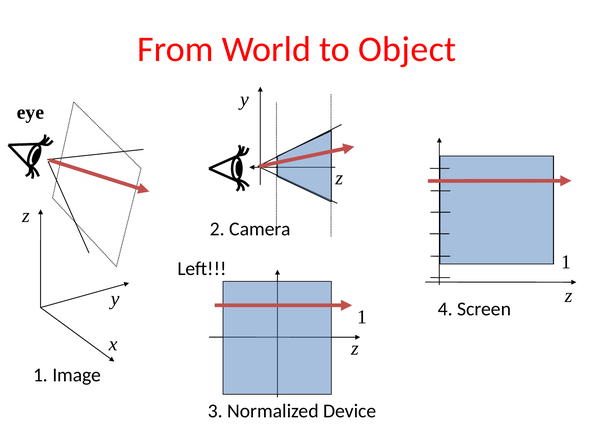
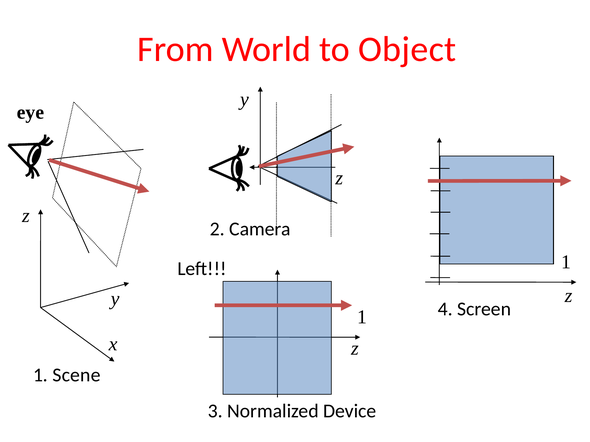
Image: Image -> Scene (77, 375)
